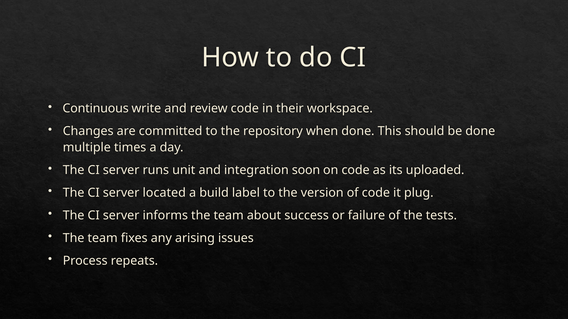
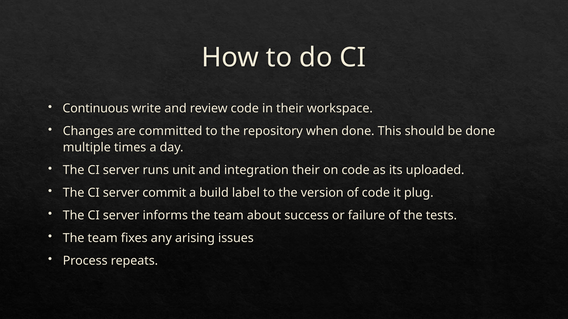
integration soon: soon -> their (306, 170)
located: located -> commit (164, 193)
